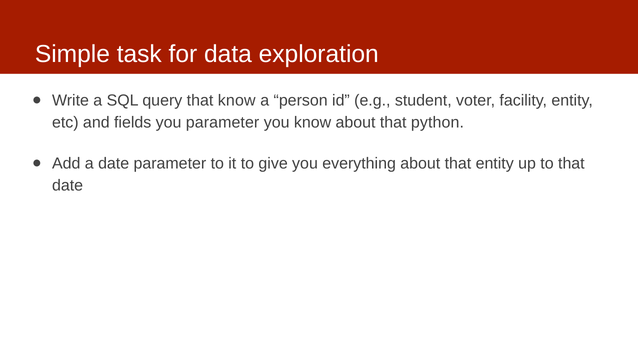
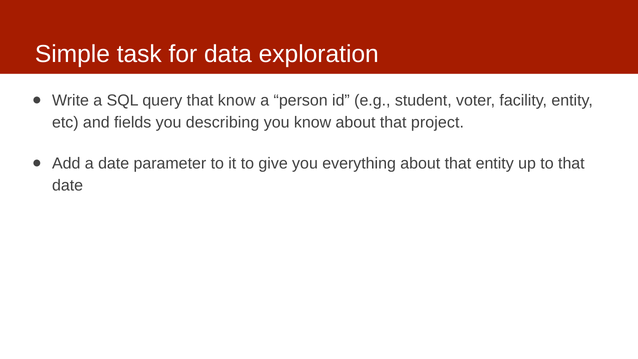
you parameter: parameter -> describing (223, 122)
python: python -> project (437, 122)
